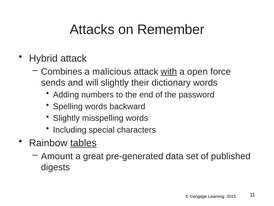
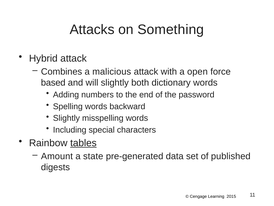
Remember: Remember -> Something (171, 29)
with underline: present -> none (169, 71)
sends: sends -> based (53, 82)
their: their -> both (140, 82)
great: great -> state (93, 156)
